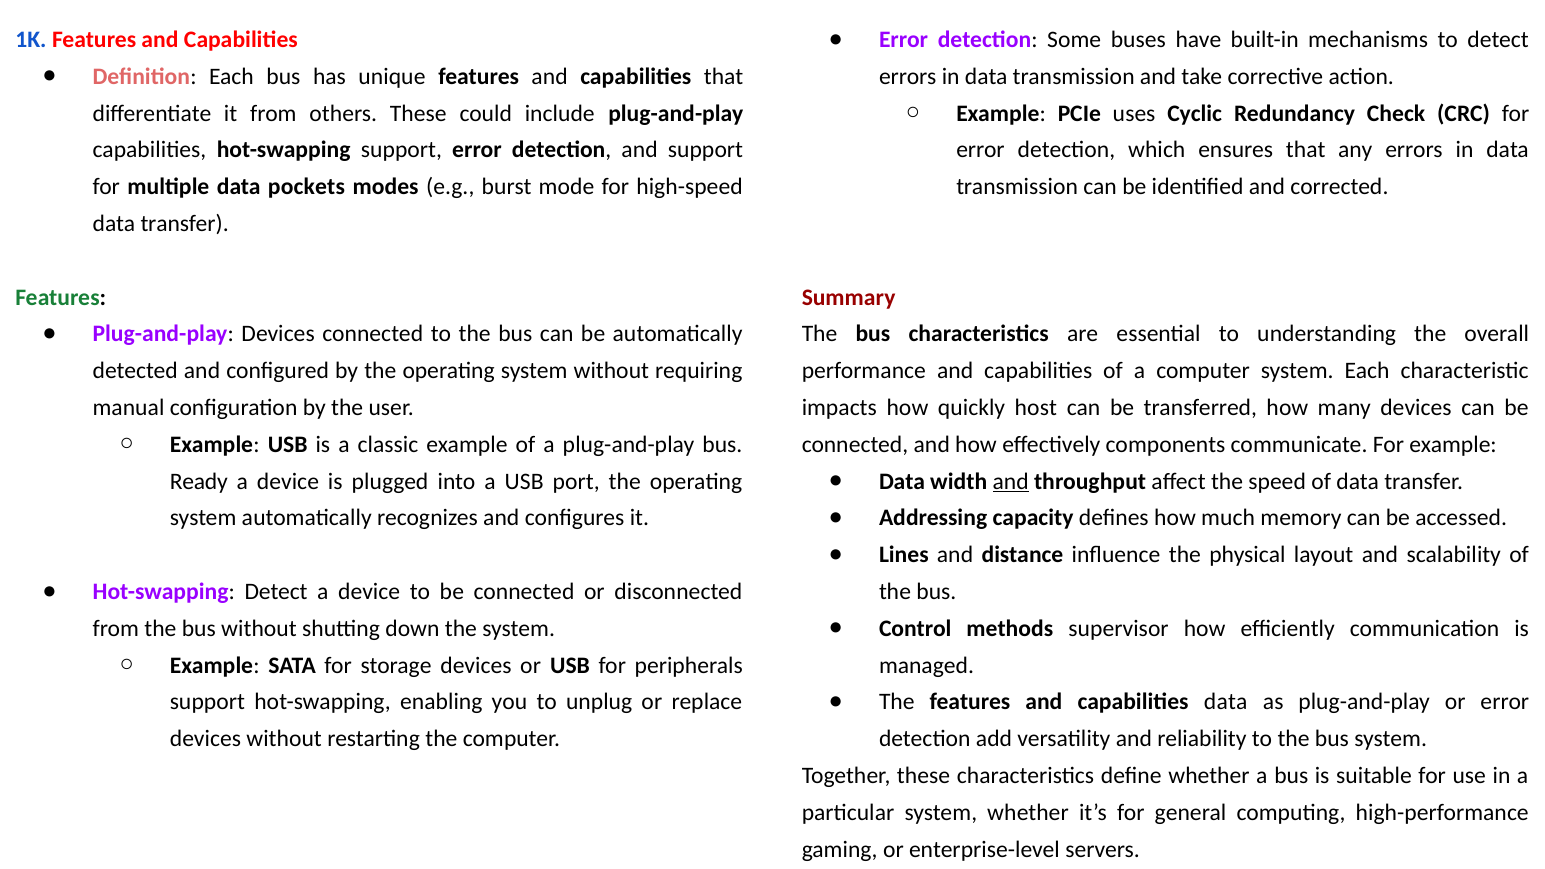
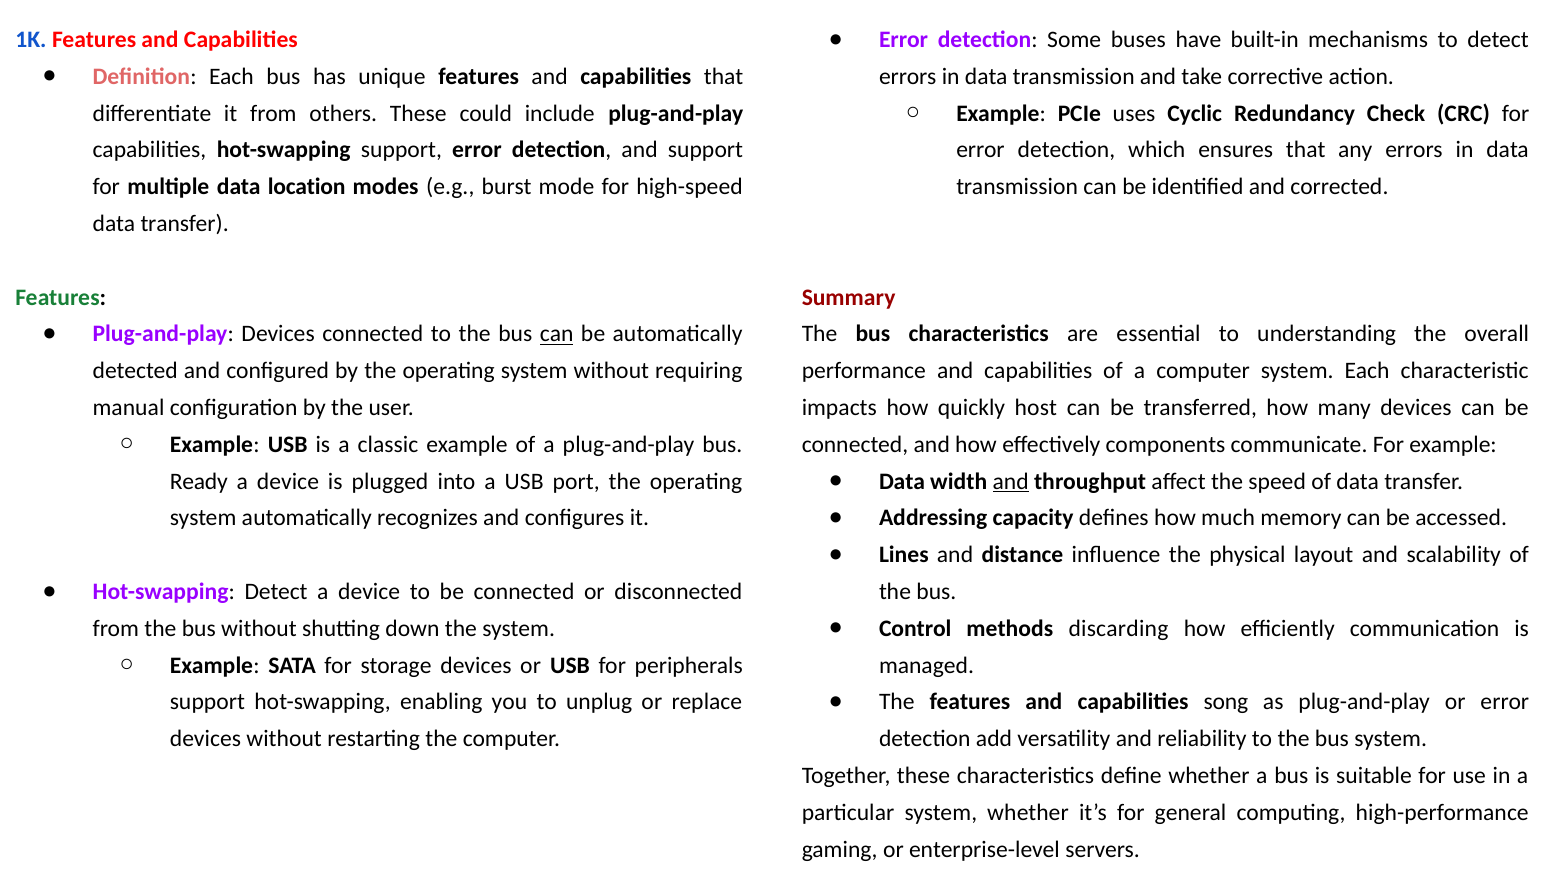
pockets: pockets -> location (307, 187)
can underline: none -> present (557, 334)
supervisor: supervisor -> discarding (1118, 629)
capabilities data: data -> song (1226, 702)
